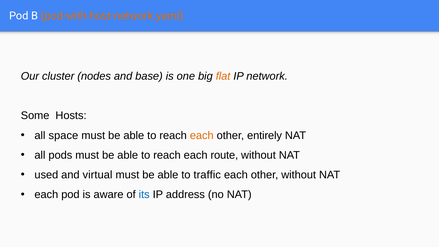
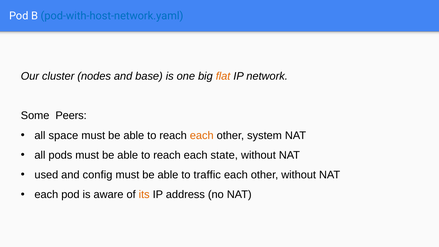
pod-with-host-network.yaml colour: orange -> blue (112, 16)
Hosts: Hosts -> Peers (71, 116)
entirely: entirely -> system (265, 135)
route: route -> state (224, 155)
virtual: virtual -> config (98, 175)
its colour: blue -> orange (144, 195)
